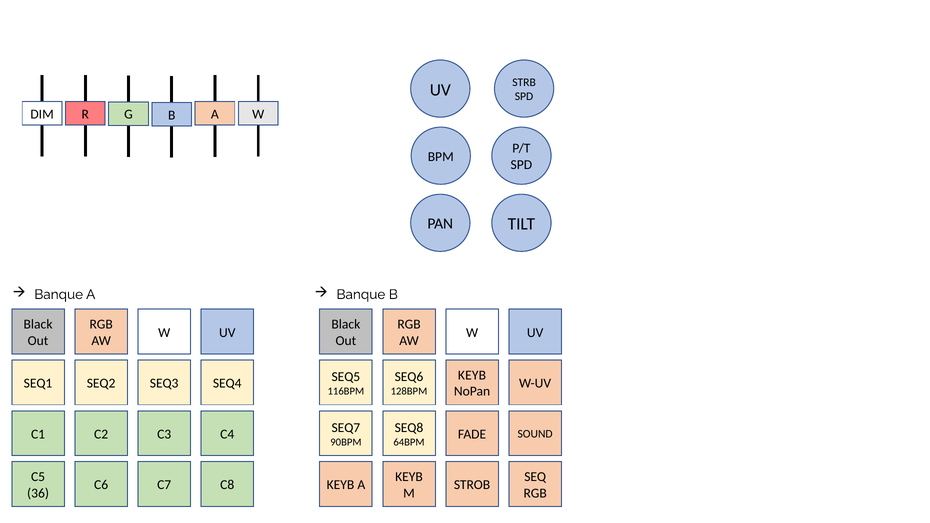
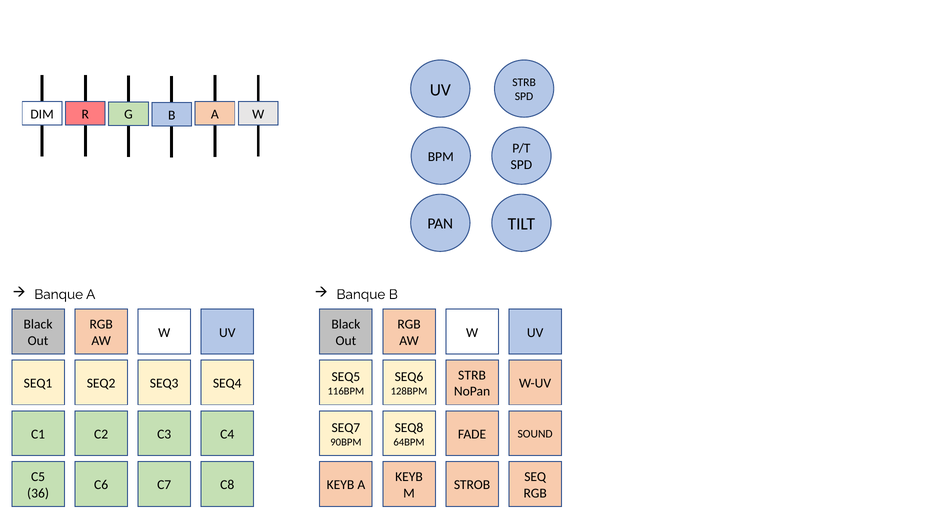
KEYB: KEYB -> STRB (472, 375)
